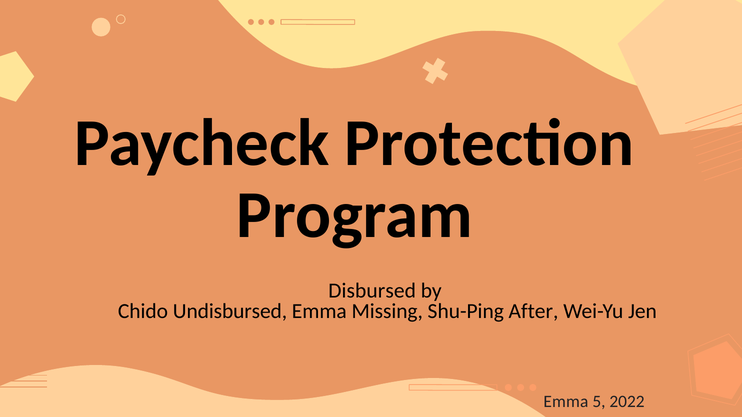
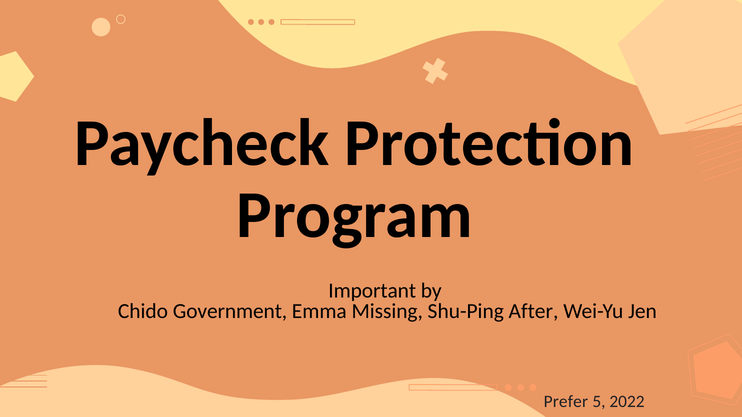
Disbursed: Disbursed -> Important (372, 291)
Undisbursed: Undisbursed -> Government (230, 312)
Emma: Emma -> Prefer (566, 402)
